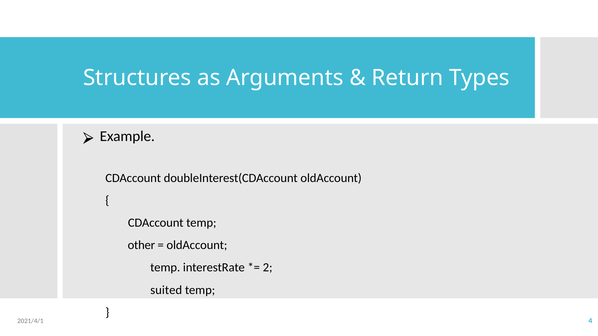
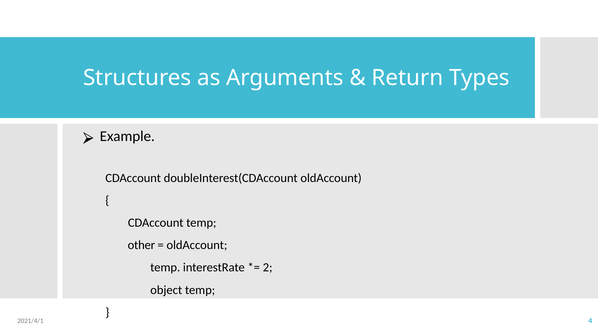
suited: suited -> object (166, 290)
